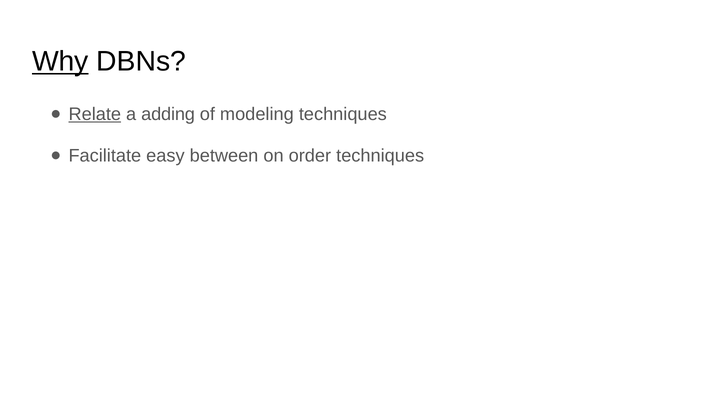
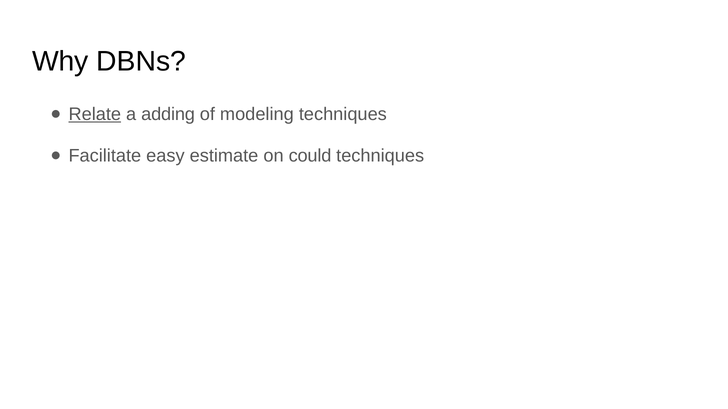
Why underline: present -> none (60, 62)
between: between -> estimate (224, 156)
order: order -> could (310, 156)
